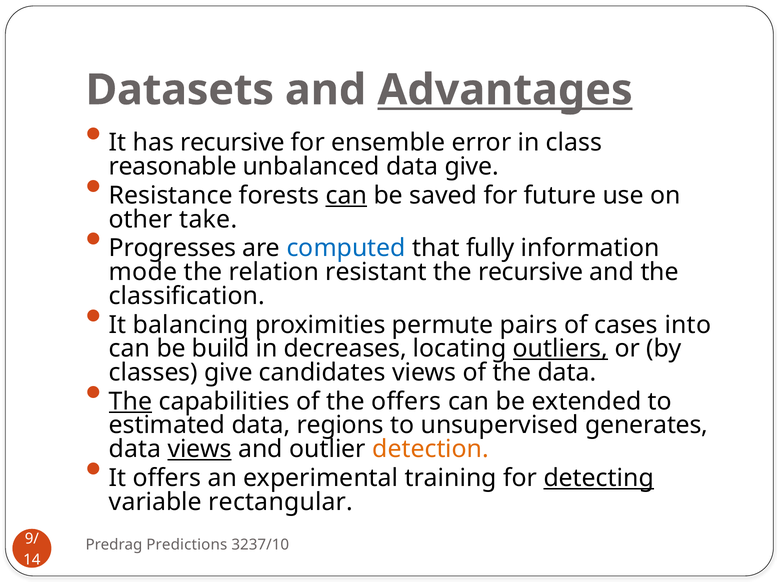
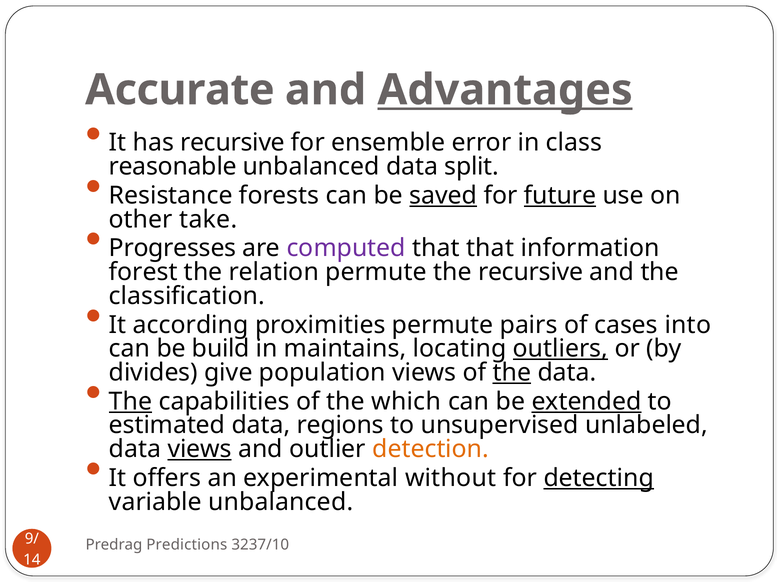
Datasets: Datasets -> Accurate (180, 90)
data give: give -> split (472, 167)
can underline: present -> none (346, 196)
saved underline: none -> present (443, 196)
future underline: none -> present (560, 196)
computed colour: blue -> purple (346, 248)
that fully: fully -> that (490, 248)
mode: mode -> forest (143, 272)
relation resistant: resistant -> permute (376, 272)
balancing: balancing -> according (191, 325)
decreases: decreases -> maintains (345, 349)
classes: classes -> divides (153, 373)
candidates: candidates -> population (322, 373)
the underline: none -> present (512, 373)
the offers: offers -> which (406, 402)
extended underline: none -> present (586, 402)
generates: generates -> unlabeled (647, 425)
training: training -> without (451, 478)
variable rectangular: rectangular -> unbalanced (281, 502)
